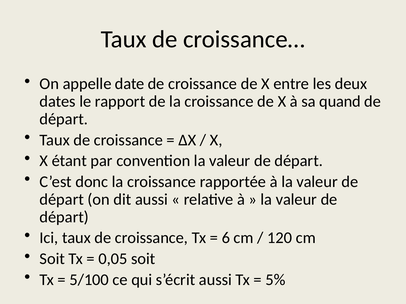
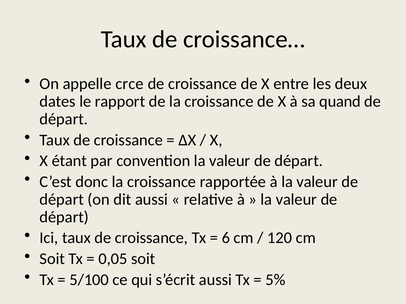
date: date -> crce (130, 84)
